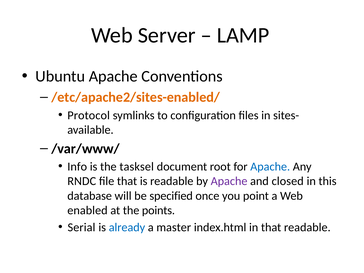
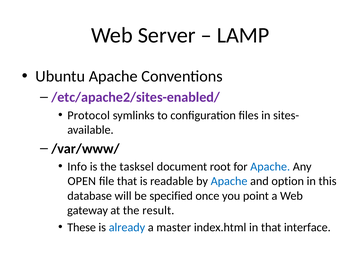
/etc/apache2/sites-enabled/ colour: orange -> purple (136, 97)
RNDC: RNDC -> OPEN (82, 181)
Apache colour: purple -> blue (229, 181)
closed: closed -> option (288, 181)
enabled: enabled -> gateway (88, 210)
points: points -> result (158, 210)
Serial: Serial -> These (82, 227)
that readable: readable -> interface (307, 227)
